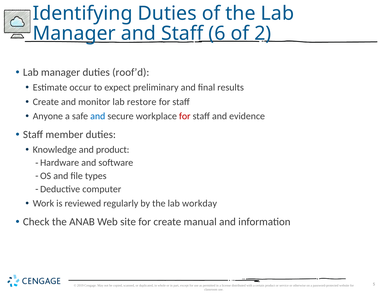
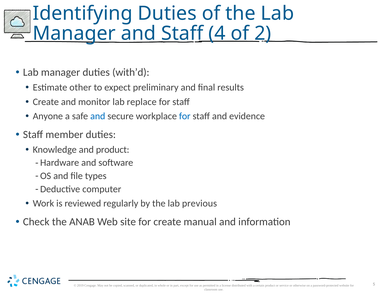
6: 6 -> 4 (217, 33)
roof’d: roof’d -> with’d (131, 72)
occur: occur -> other (80, 87)
restore: restore -> replace (142, 102)
for colour: red -> blue (185, 116)
workday: workday -> previous (200, 203)
